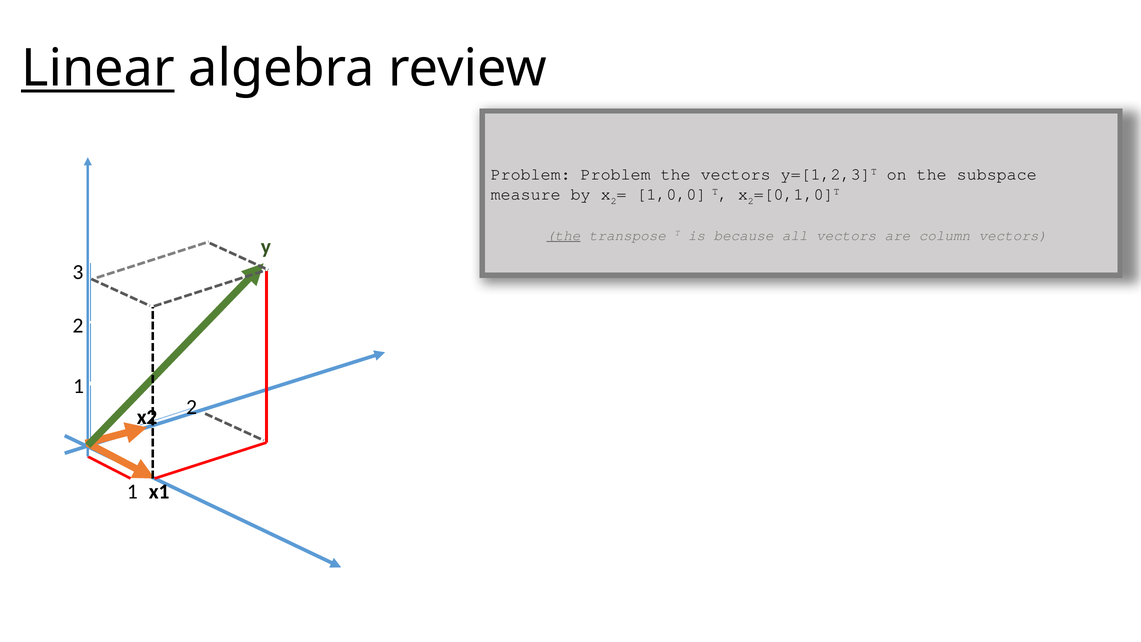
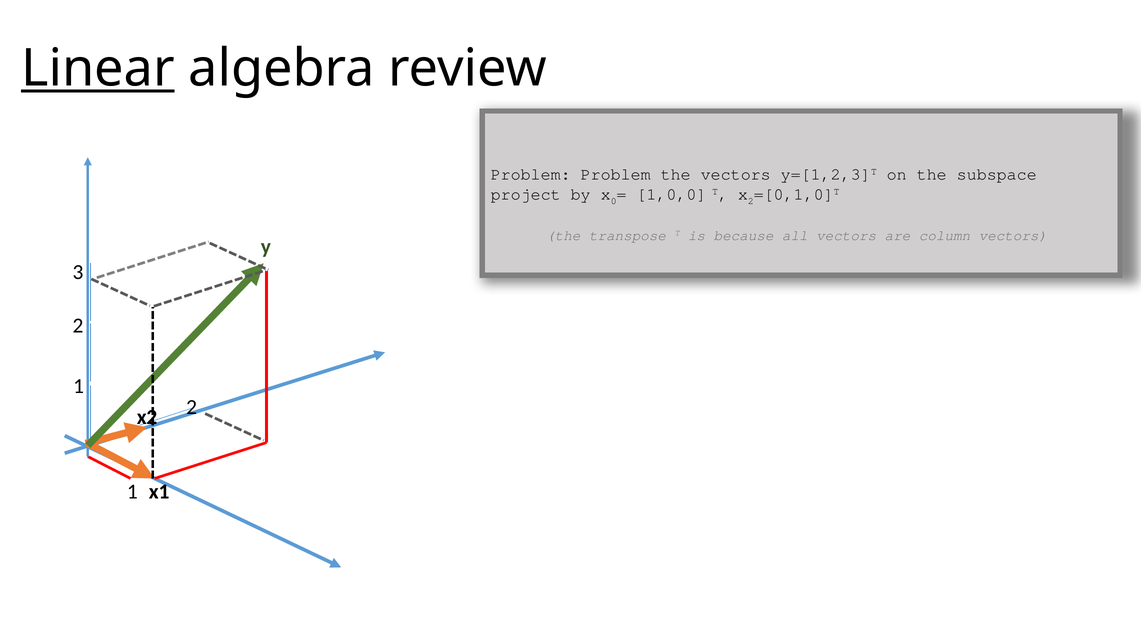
measure: measure -> project (526, 194)
2: 2 -> 0 (614, 201)
the underline: present -> none (563, 235)
